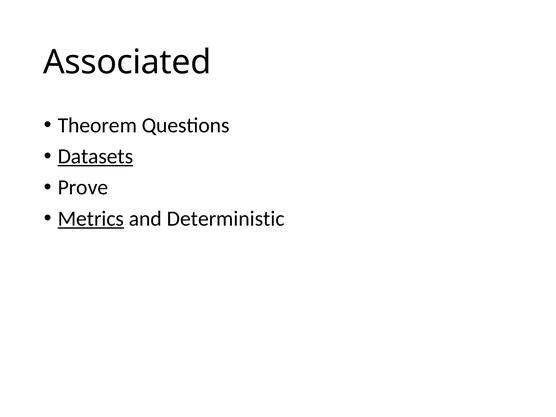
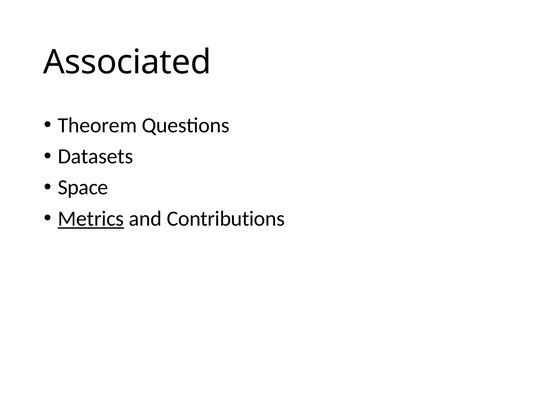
Datasets underline: present -> none (95, 156)
Prove: Prove -> Space (83, 188)
Deterministic: Deterministic -> Contributions (226, 219)
